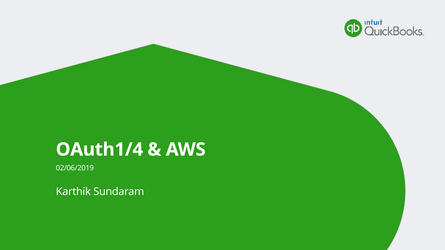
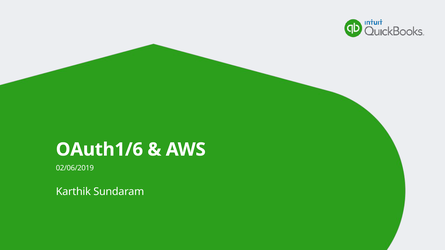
OAuth1/4: OAuth1/4 -> OAuth1/6 (99, 150)
